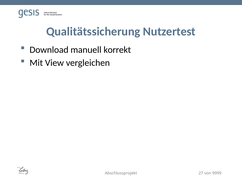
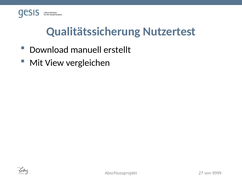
korrekt: korrekt -> erstellt (117, 50)
